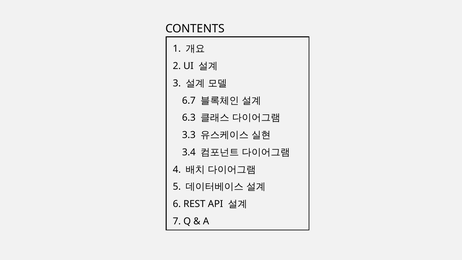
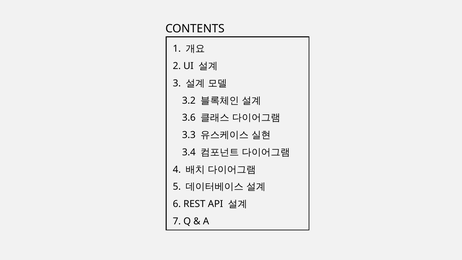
6.7: 6.7 -> 3.2 (189, 100)
6.3: 6.3 -> 3.6 (189, 118)
